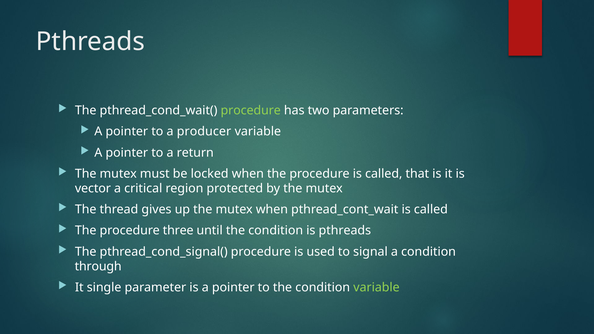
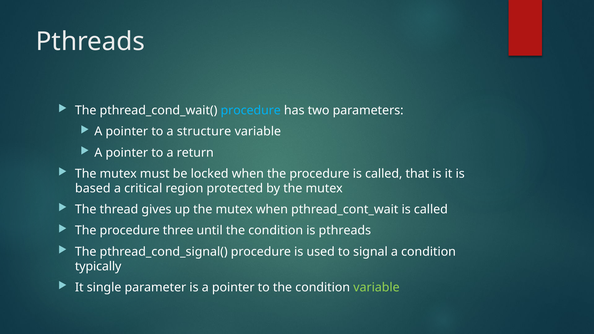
procedure colour: light green -> light blue (251, 111)
producer: producer -> structure (204, 132)
vector: vector -> based (93, 189)
through: through -> typically (98, 267)
